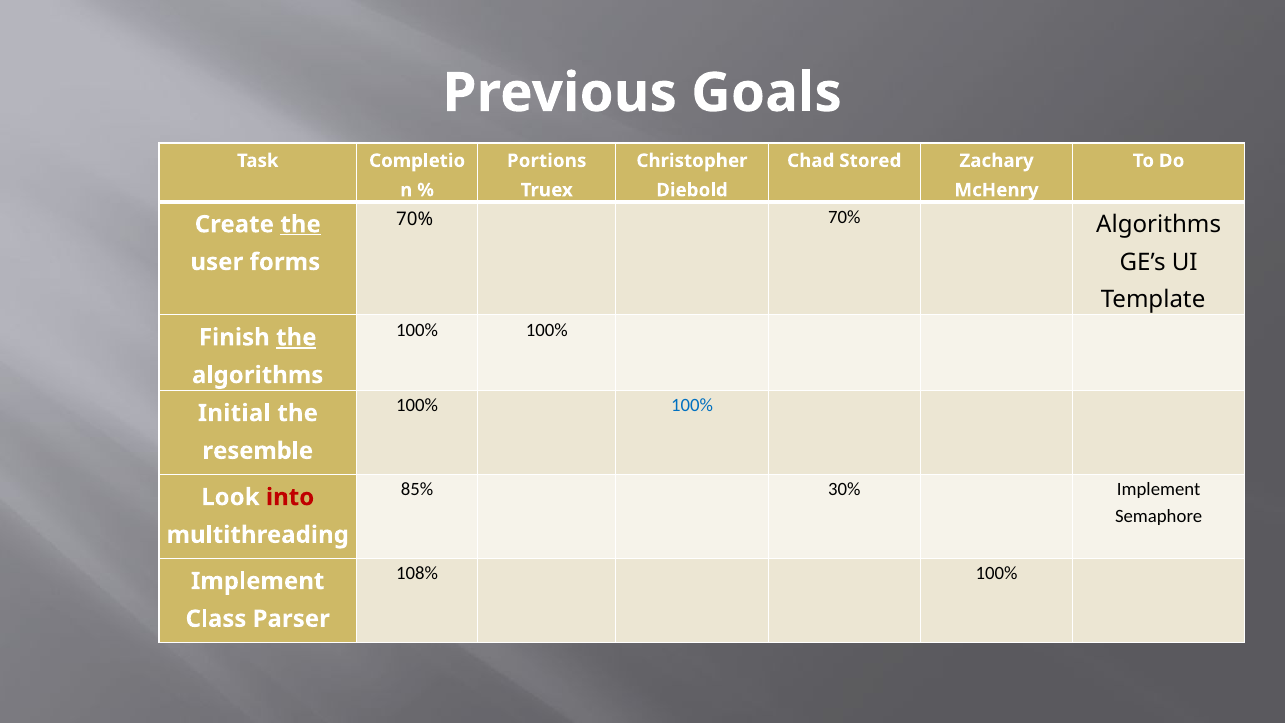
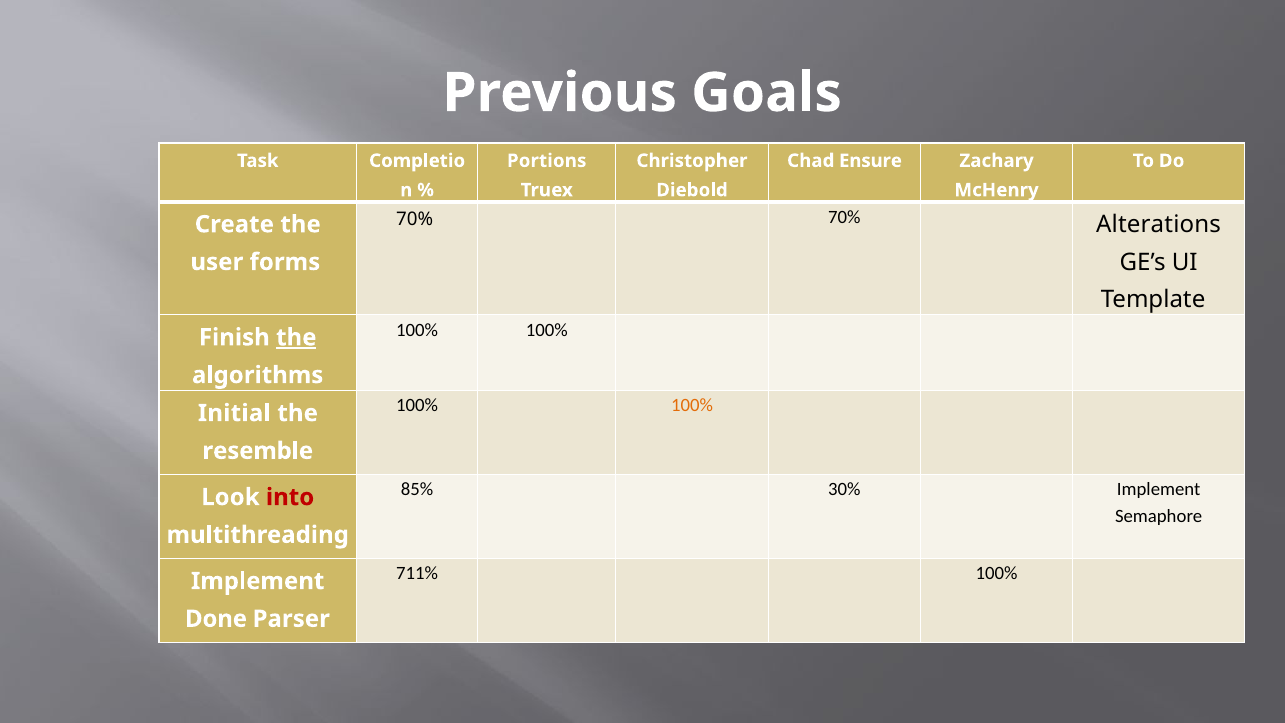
Stored: Stored -> Ensure (870, 161)
70% Algorithms: Algorithms -> Alterations (1159, 224)
the underline: present -> none (301, 224)
100% colour: blue -> orange (692, 406)
108%: 108% -> 711% (417, 573)
Class: Class -> Done (216, 619)
